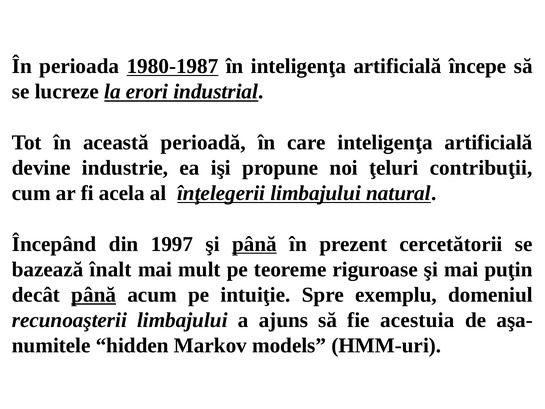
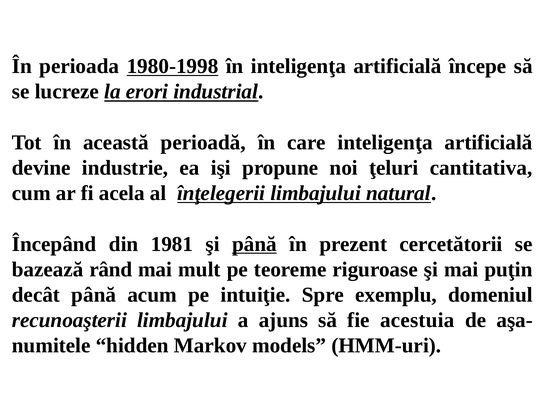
1980-1987: 1980-1987 -> 1980-1998 (173, 66)
contribuţii: contribuţii -> cantitativa (481, 168)
1997: 1997 -> 1981 (172, 244)
înalt: înalt -> rând (111, 269)
până underline: present -> none (94, 295)
